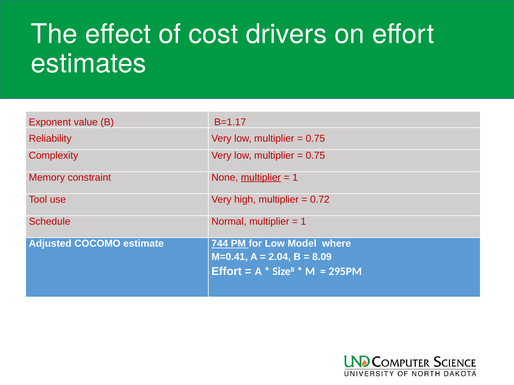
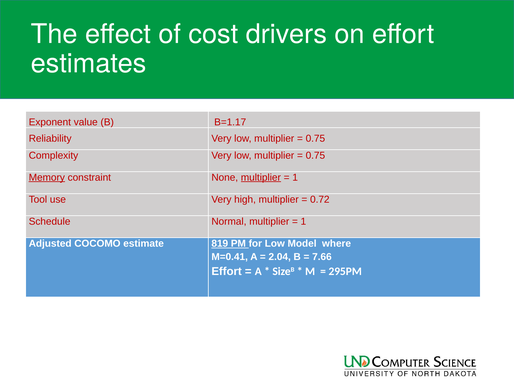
Memory underline: none -> present (47, 178)
744: 744 -> 819 (220, 244)
8.09: 8.09 -> 7.66 (322, 257)
